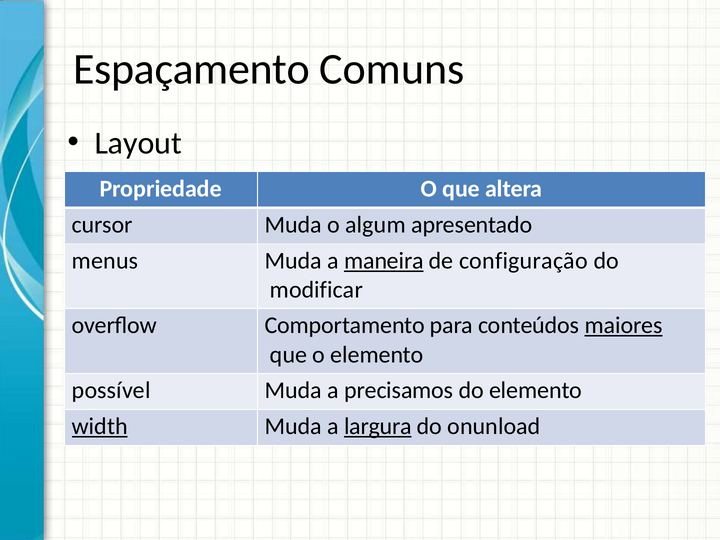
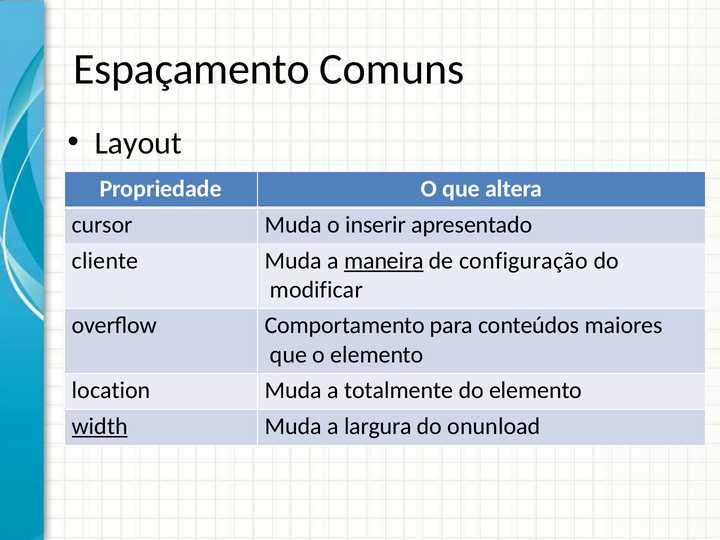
algum: algum -> inserir (376, 225)
menus: menus -> cliente (105, 261)
maiores underline: present -> none (624, 326)
possível: possível -> location (111, 390)
precisamos: precisamos -> totalmente (399, 390)
largura underline: present -> none (378, 426)
